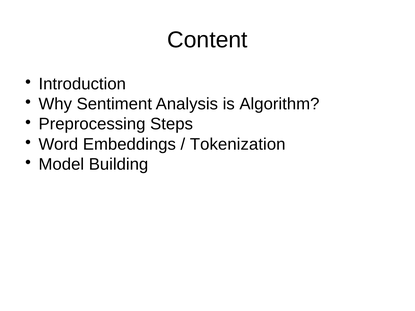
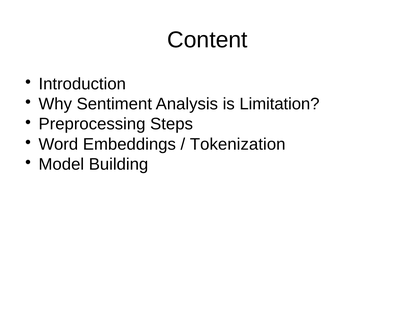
Algorithm: Algorithm -> Limitation (279, 104)
